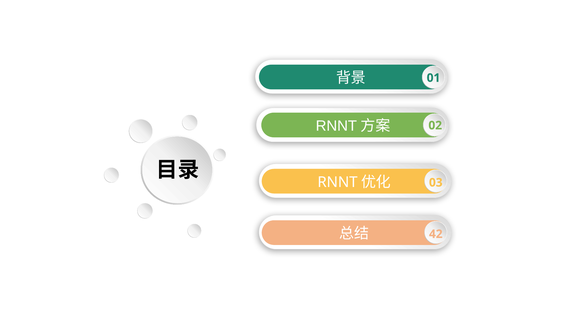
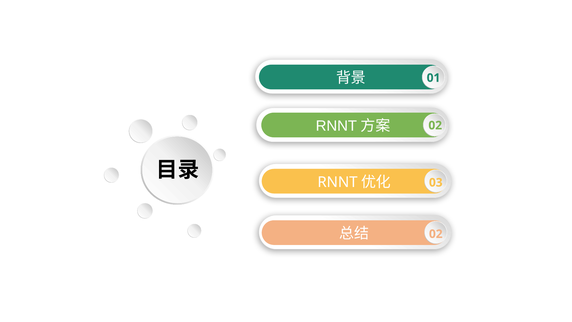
42: 42 -> 02 (436, 234)
